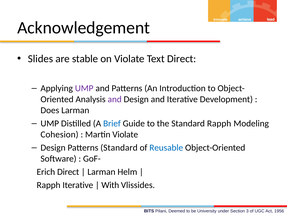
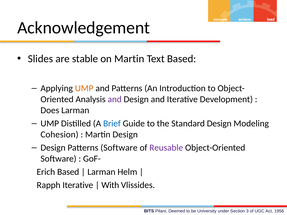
on Violate: Violate -> Martin (129, 59)
Text Direct: Direct -> Based (182, 59)
UMP colour: purple -> orange (84, 88)
Standard Rapph: Rapph -> Design (219, 124)
Martin Violate: Violate -> Design (125, 135)
Patterns Standard: Standard -> Software (119, 148)
Reusable colour: blue -> purple (166, 148)
Erich Direct: Direct -> Based (68, 172)
